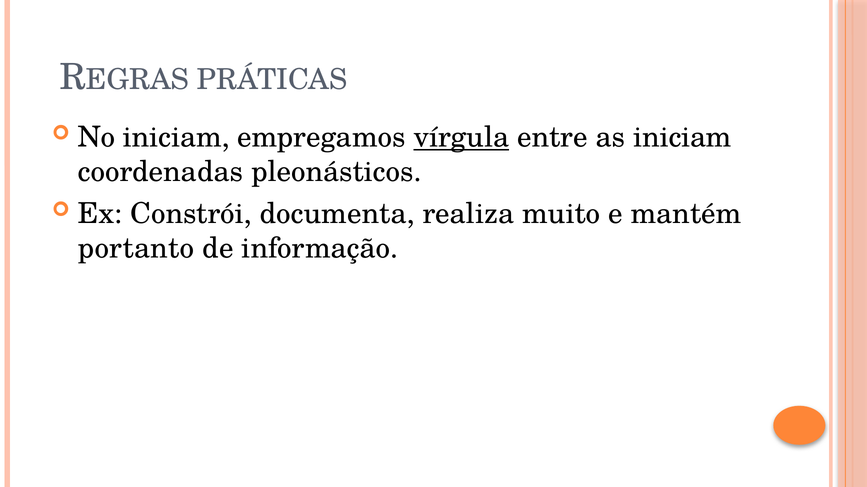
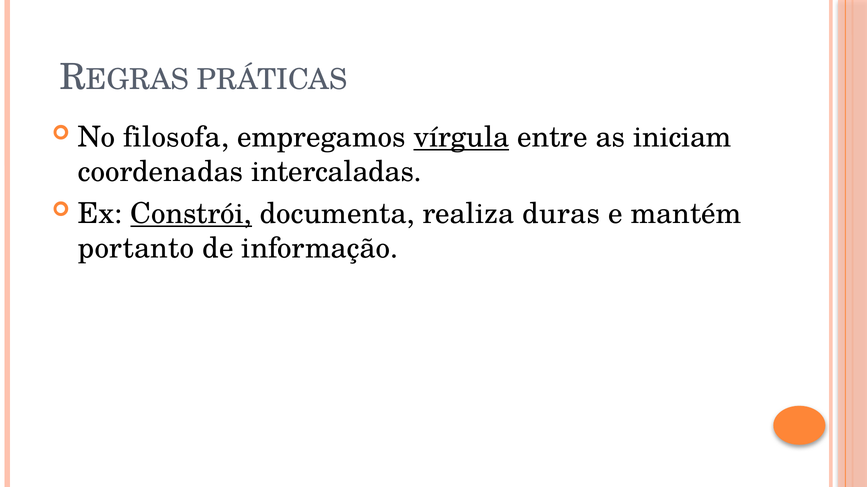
No iniciam: iniciam -> filosofa (176, 137)
pleonásticos: pleonásticos -> intercaladas (336, 172)
Constrói underline: none -> present (191, 214)
muito: muito -> duras (561, 214)
